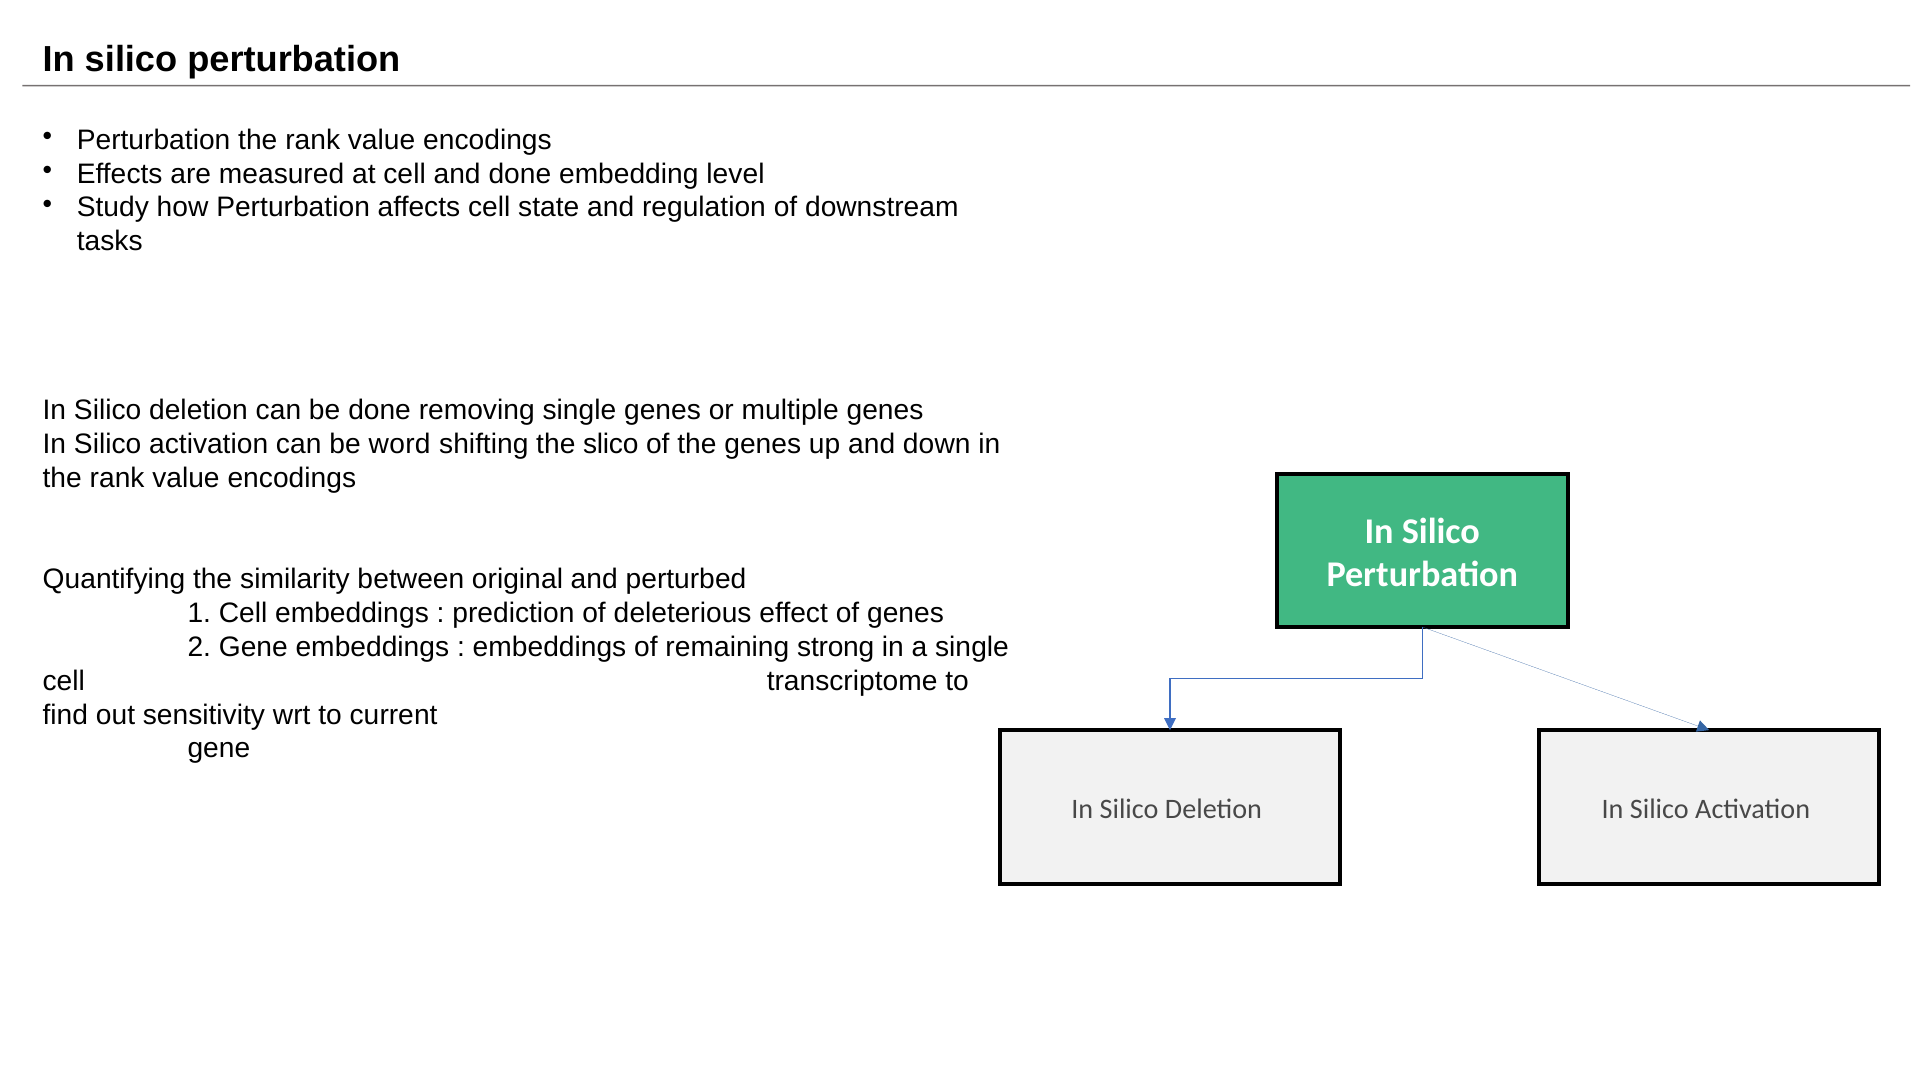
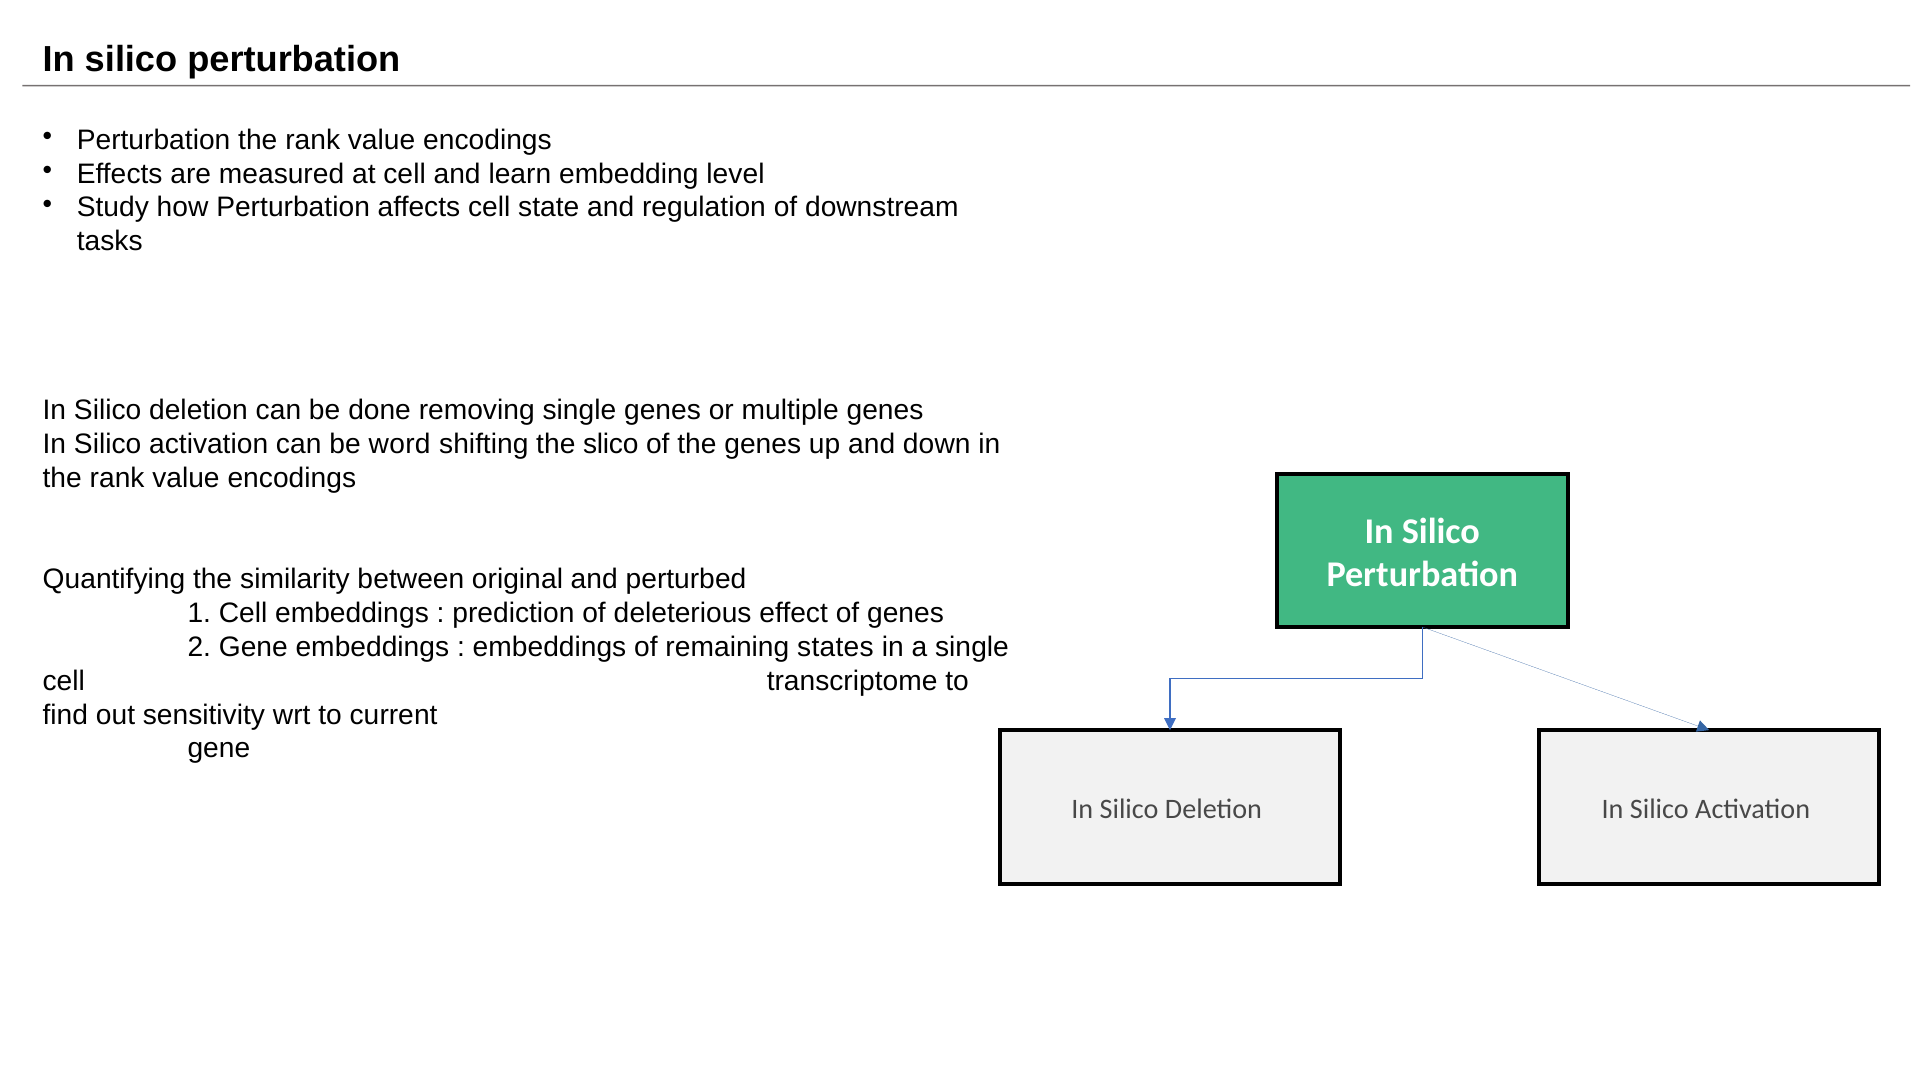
and done: done -> learn (520, 174)
strong: strong -> states (835, 647)
